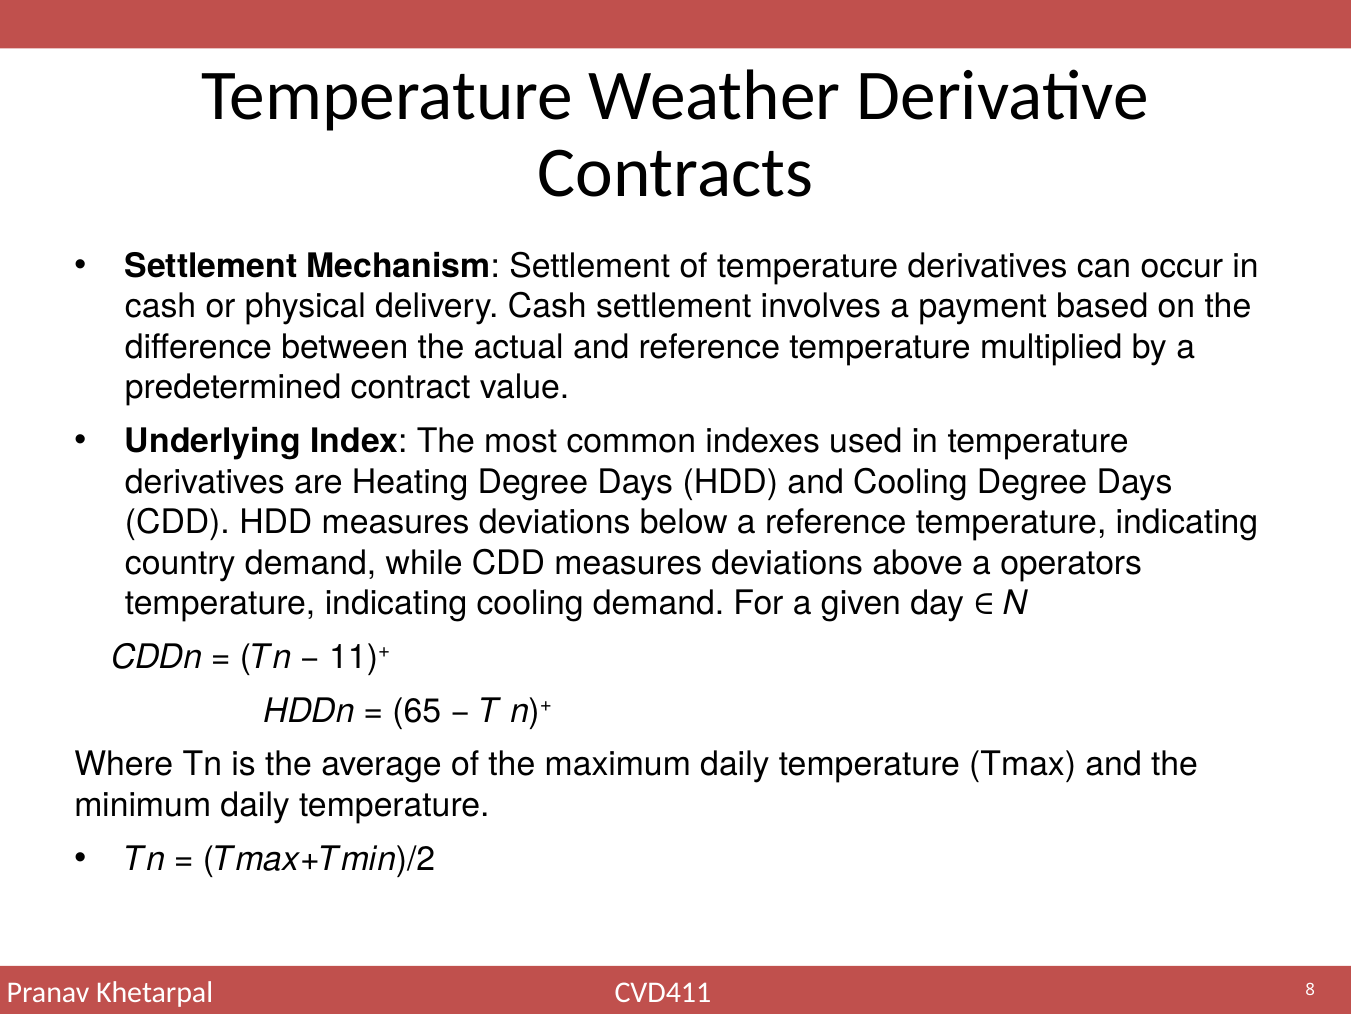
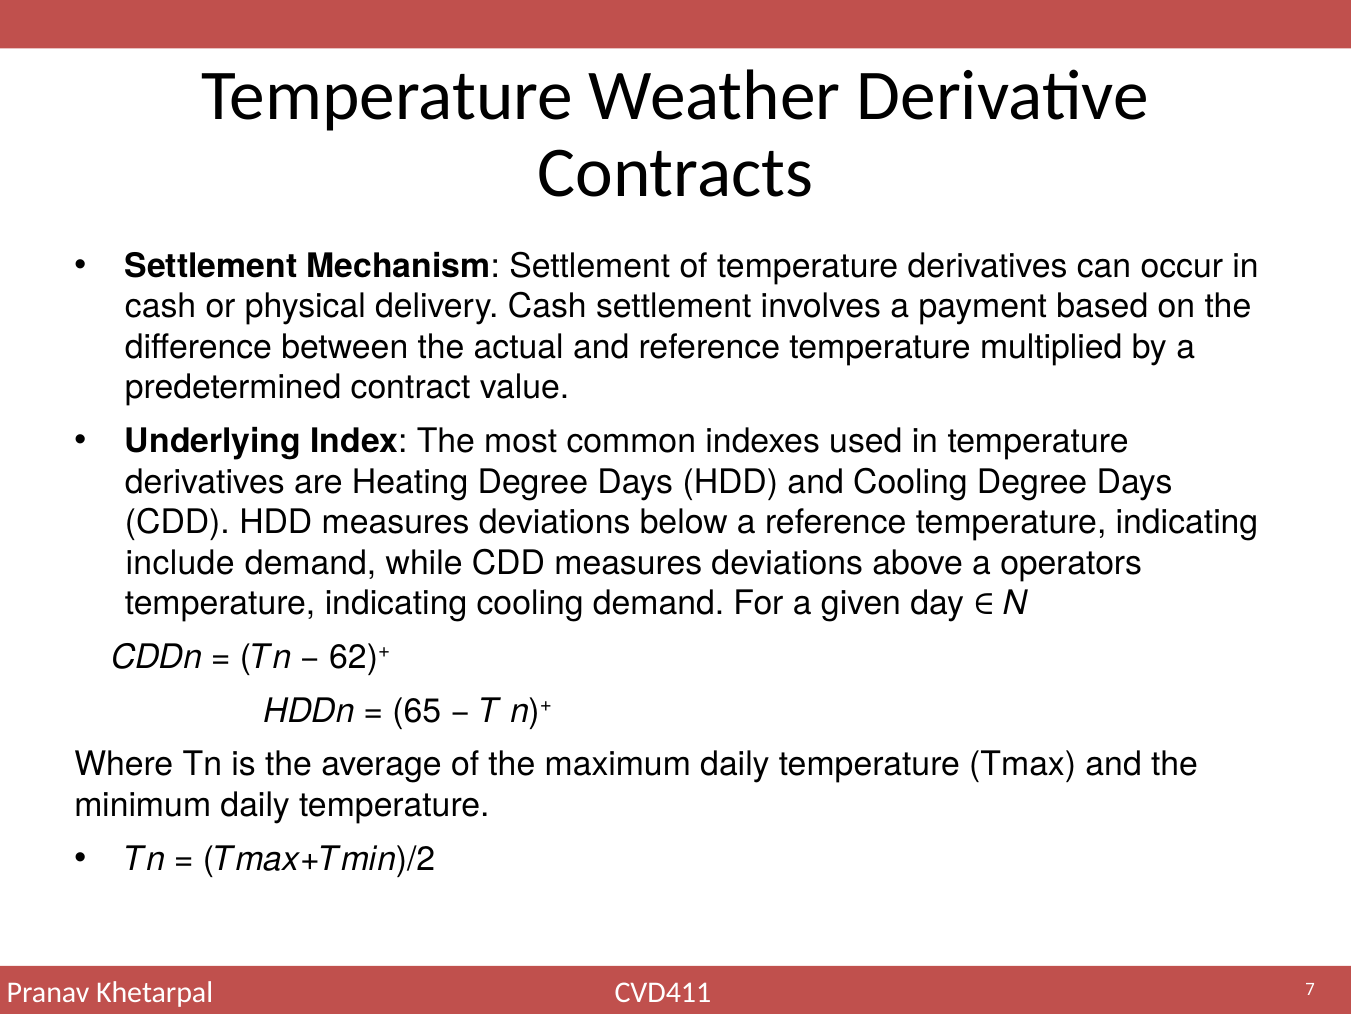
country: country -> include (180, 563)
11: 11 -> 62 (354, 657)
8: 8 -> 7 (1310, 989)
